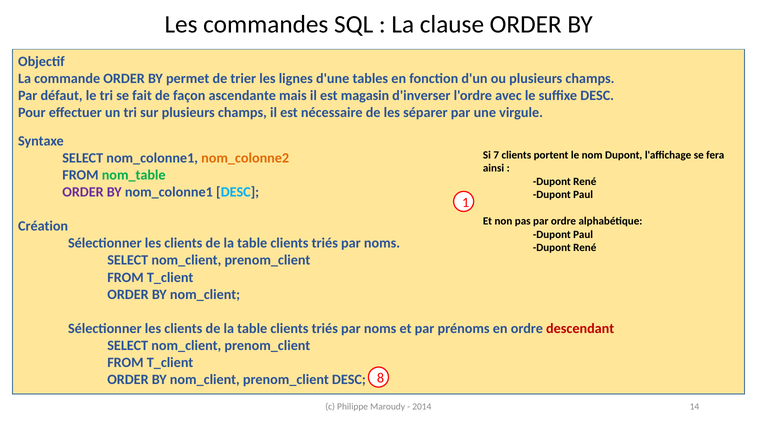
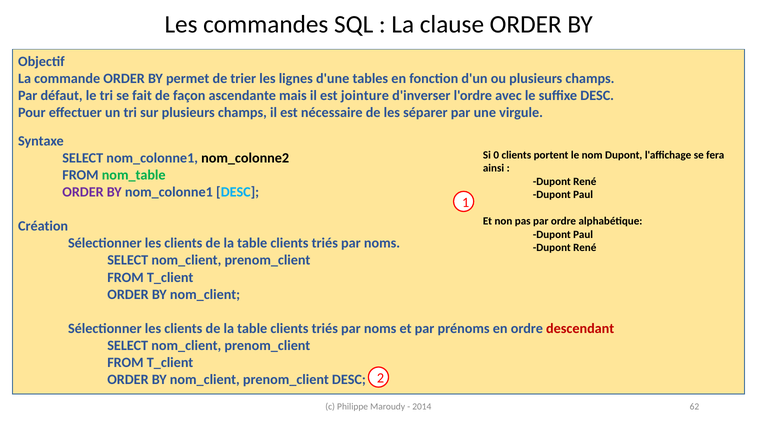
magasin: magasin -> jointure (365, 96)
7: 7 -> 0 (496, 155)
nom_colonne2 colour: orange -> black (245, 158)
8: 8 -> 2 (380, 378)
14: 14 -> 62 (694, 407)
